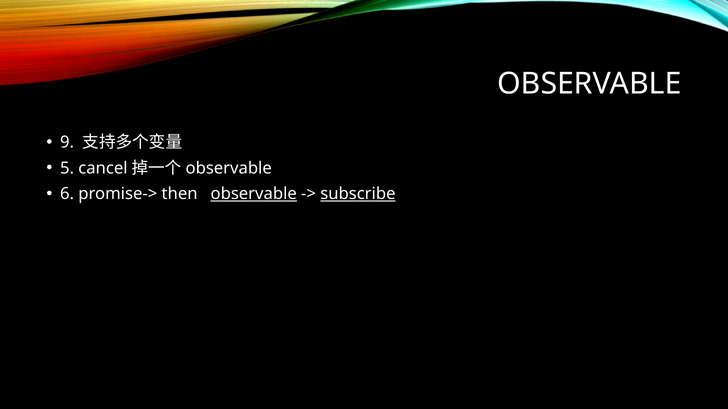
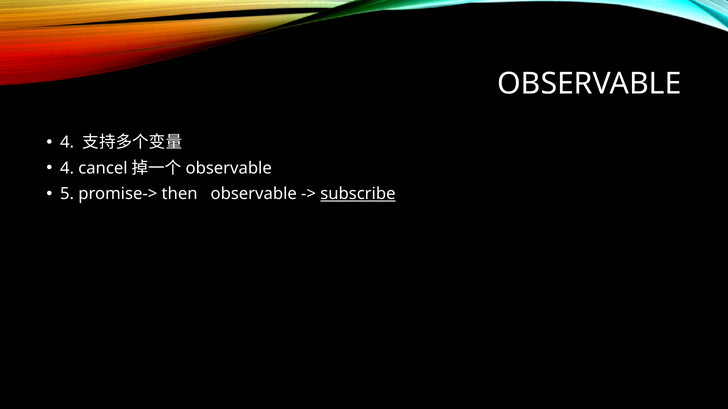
9: 9 -> 4 (67, 143)
5: 5 -> 4 (67, 168)
6: 6 -> 5 (67, 194)
observable underline: present -> none (254, 194)
